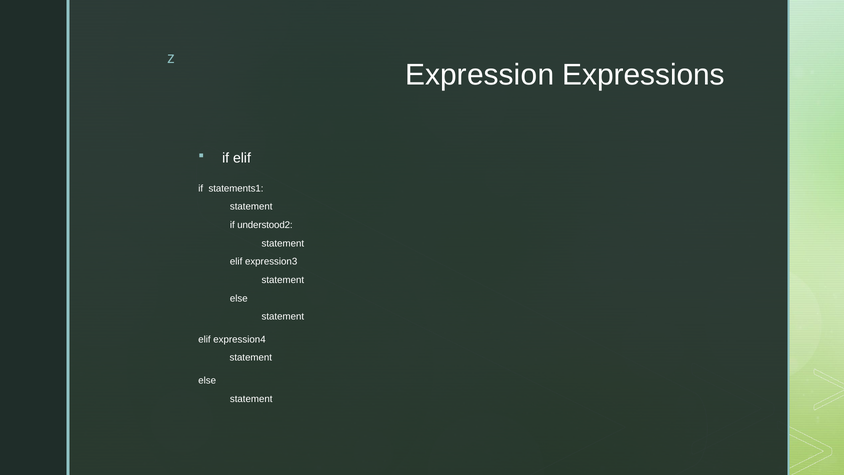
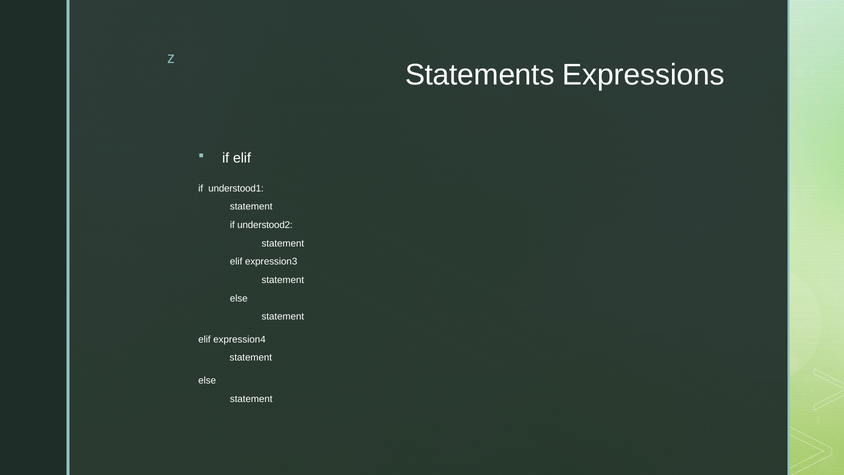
Expression: Expression -> Statements (480, 75)
statements1: statements1 -> understood1 (236, 188)
